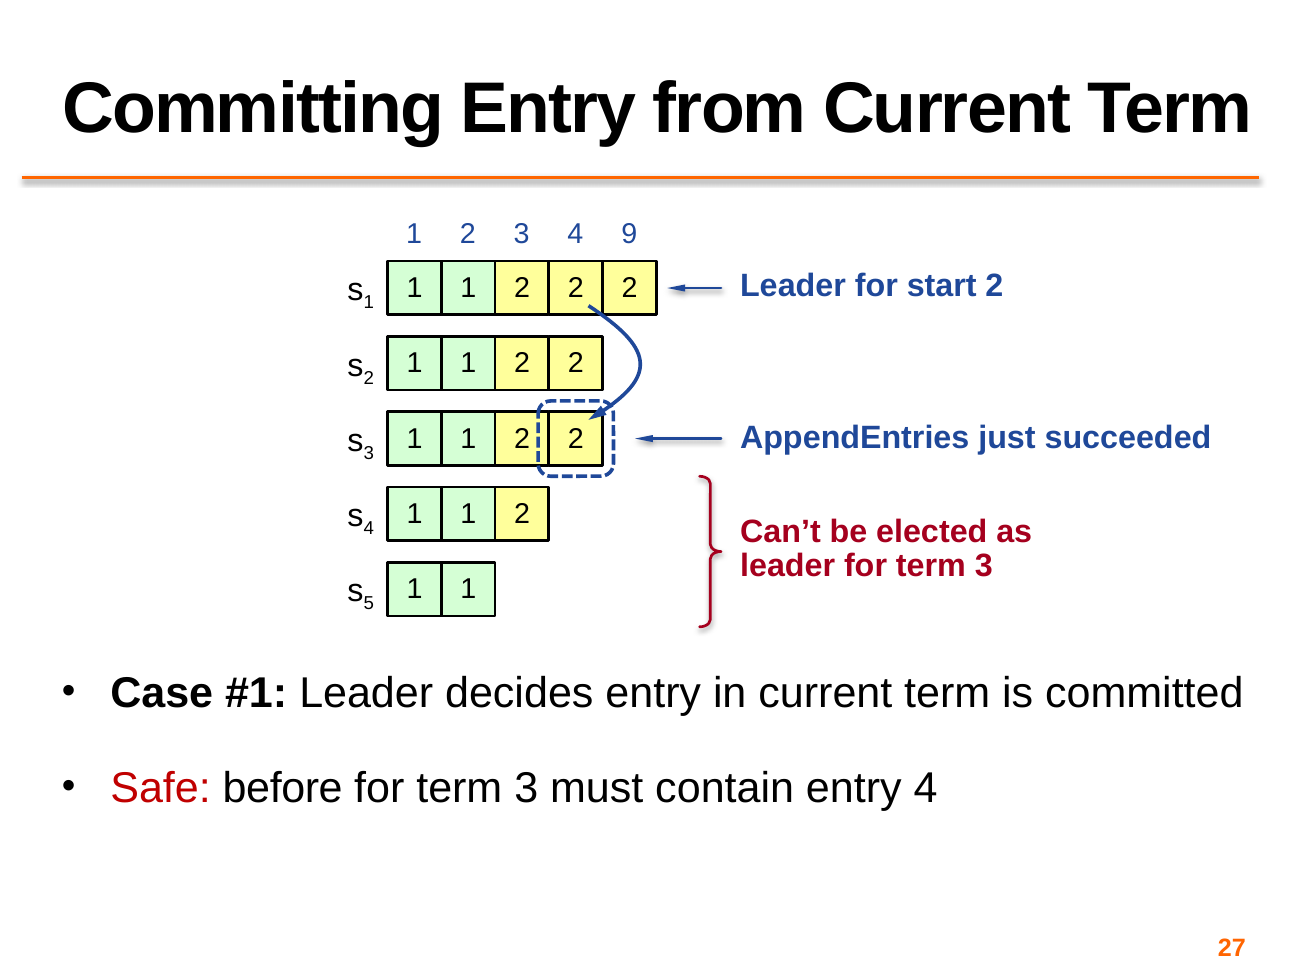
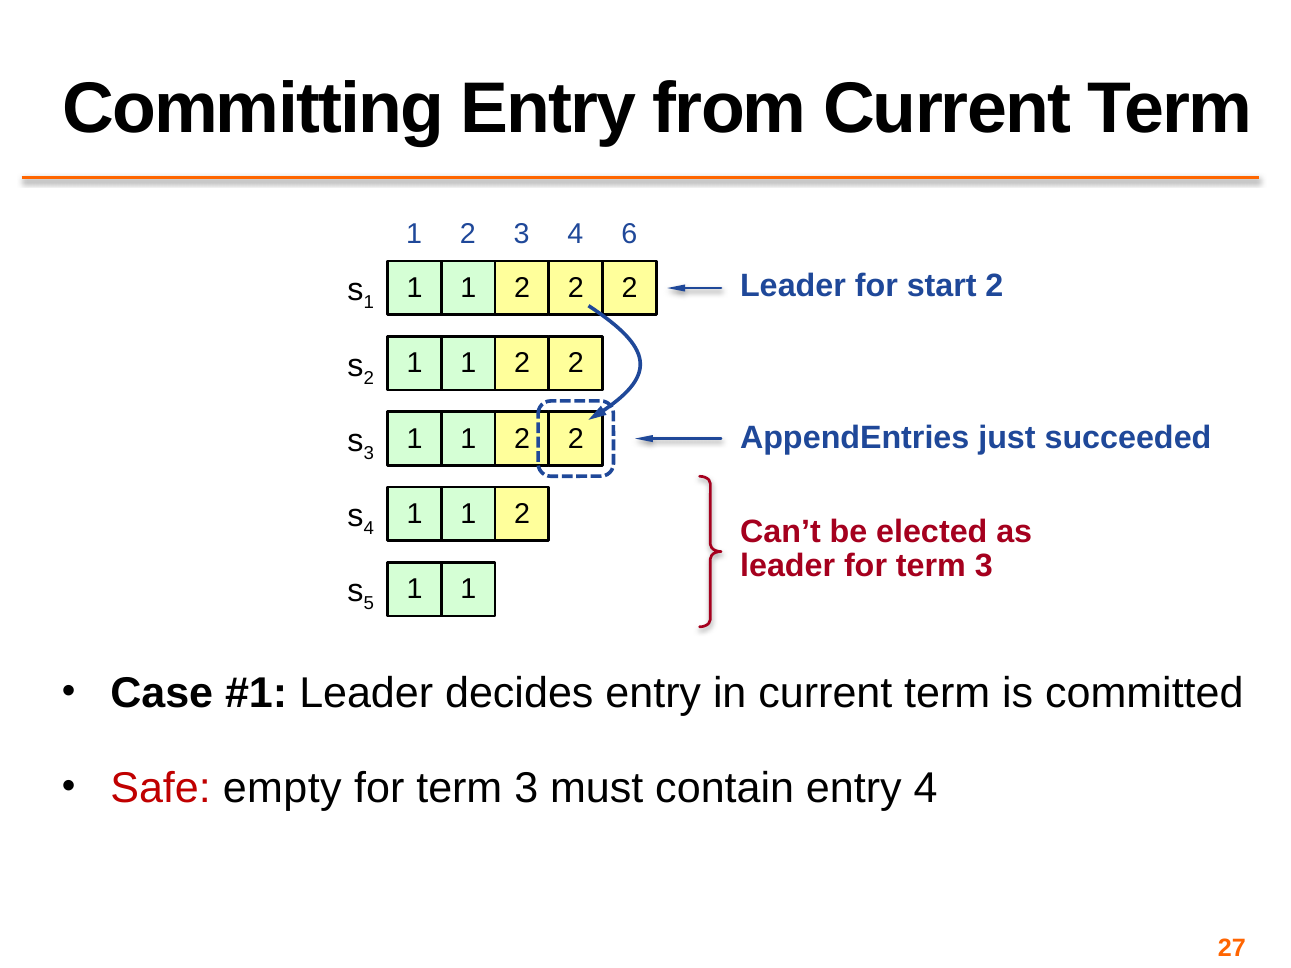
9: 9 -> 6 (629, 234)
before: before -> empty (282, 788)
